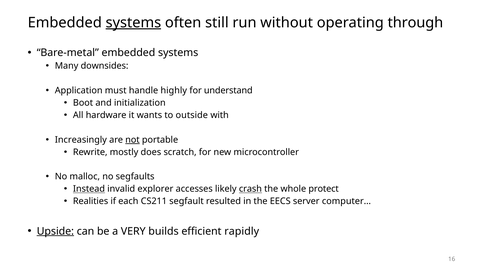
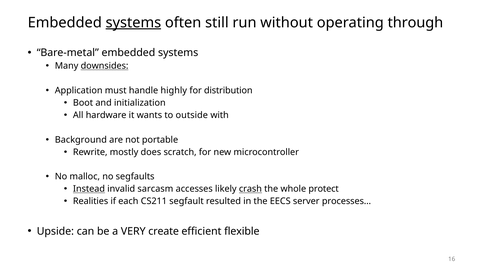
downsides underline: none -> present (105, 66)
understand: understand -> distribution (228, 90)
Increasingly: Increasingly -> Background (81, 140)
not underline: present -> none (132, 140)
explorer: explorer -> sarcasm (155, 189)
computer…: computer… -> processes… (346, 201)
Upside underline: present -> none (55, 231)
builds: builds -> create (164, 231)
rapidly: rapidly -> flexible (242, 231)
